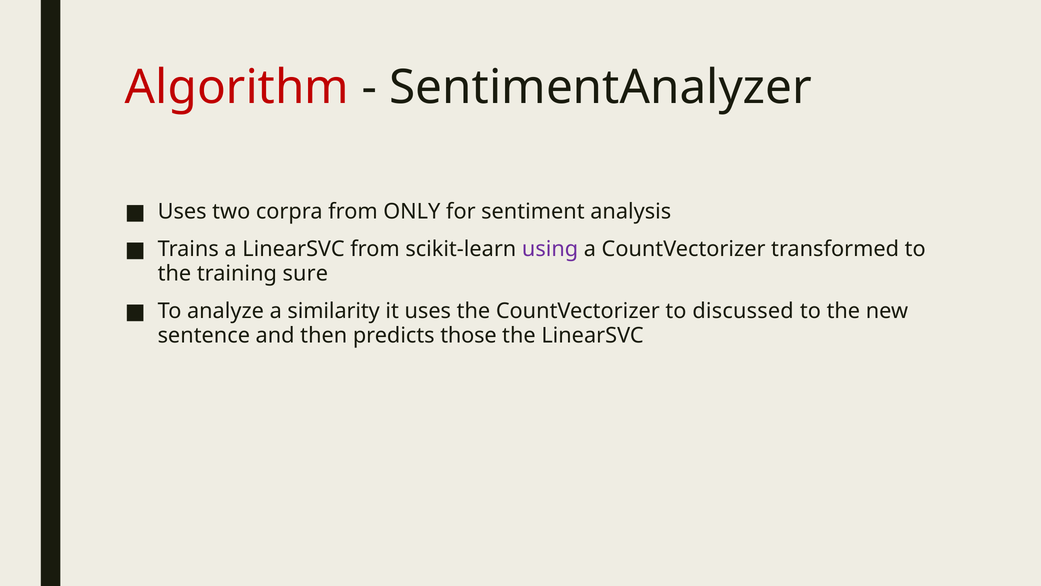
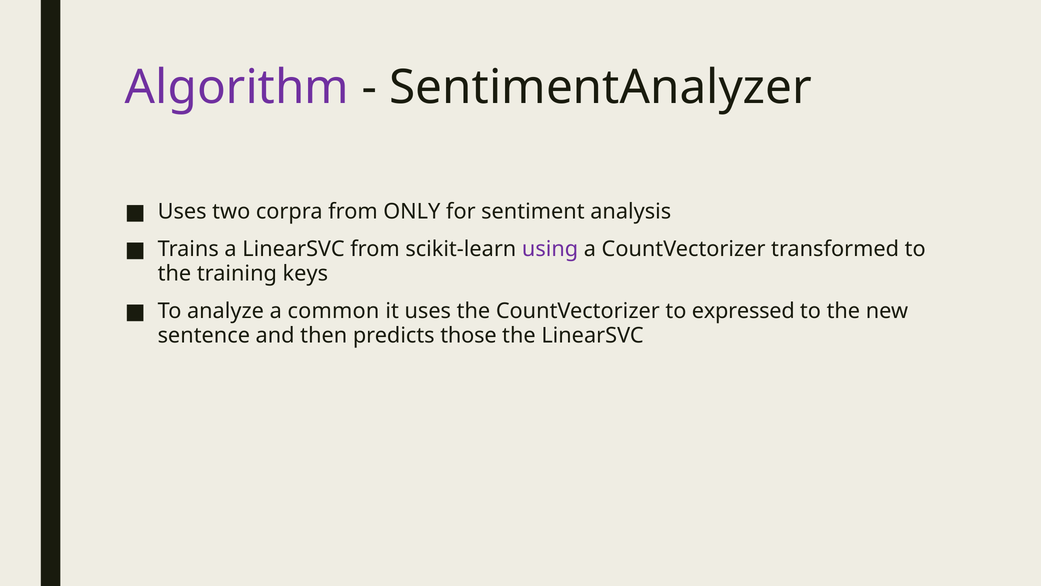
Algorithm colour: red -> purple (237, 87)
sure: sure -> keys (305, 273)
similarity: similarity -> common (333, 311)
discussed: discussed -> expressed (743, 311)
